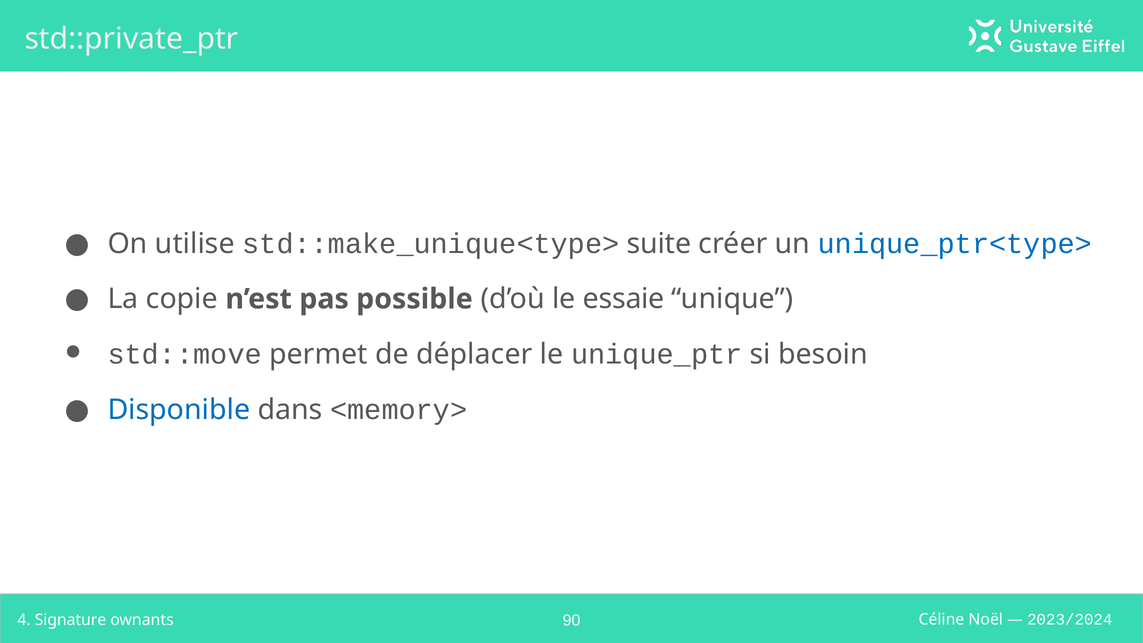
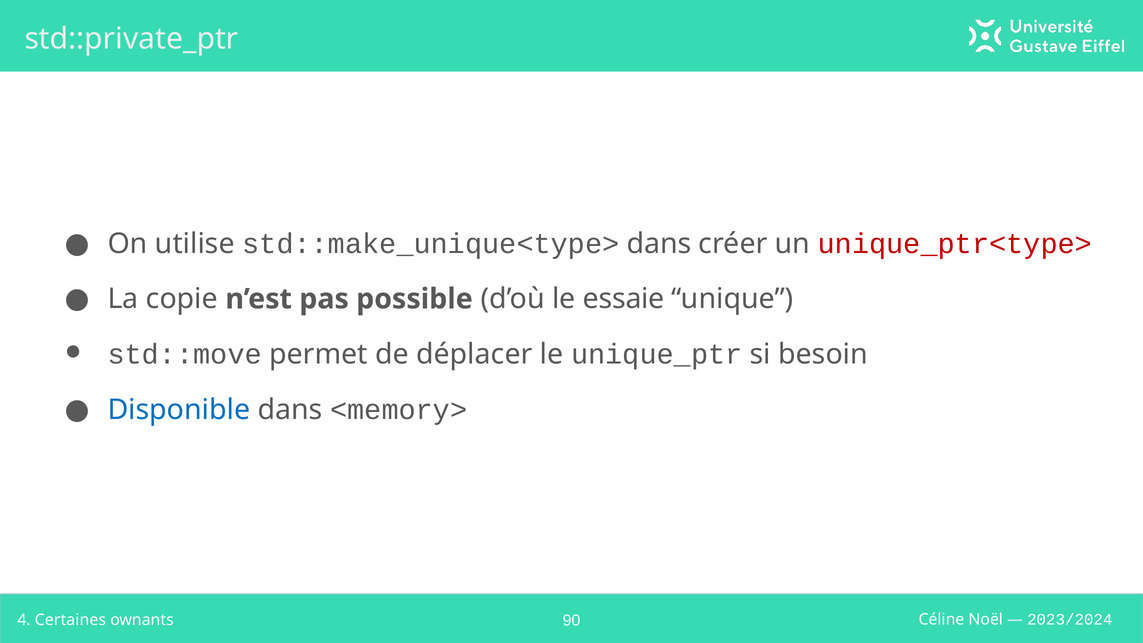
std::make_unique<type> suite: suite -> dans (659, 244)
unique_ptr<type> colour: blue -> red (955, 244)
Signature: Signature -> Certaines (70, 620)
